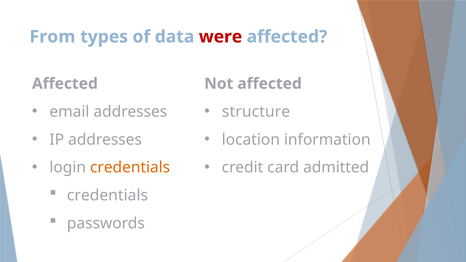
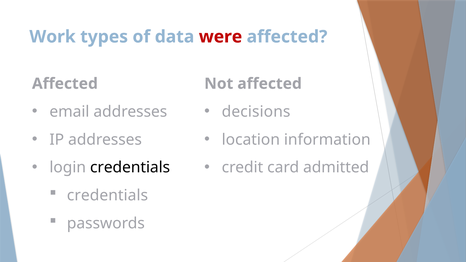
From: From -> Work (53, 37)
structure: structure -> decisions (256, 112)
credentials colour: orange -> black (130, 168)
